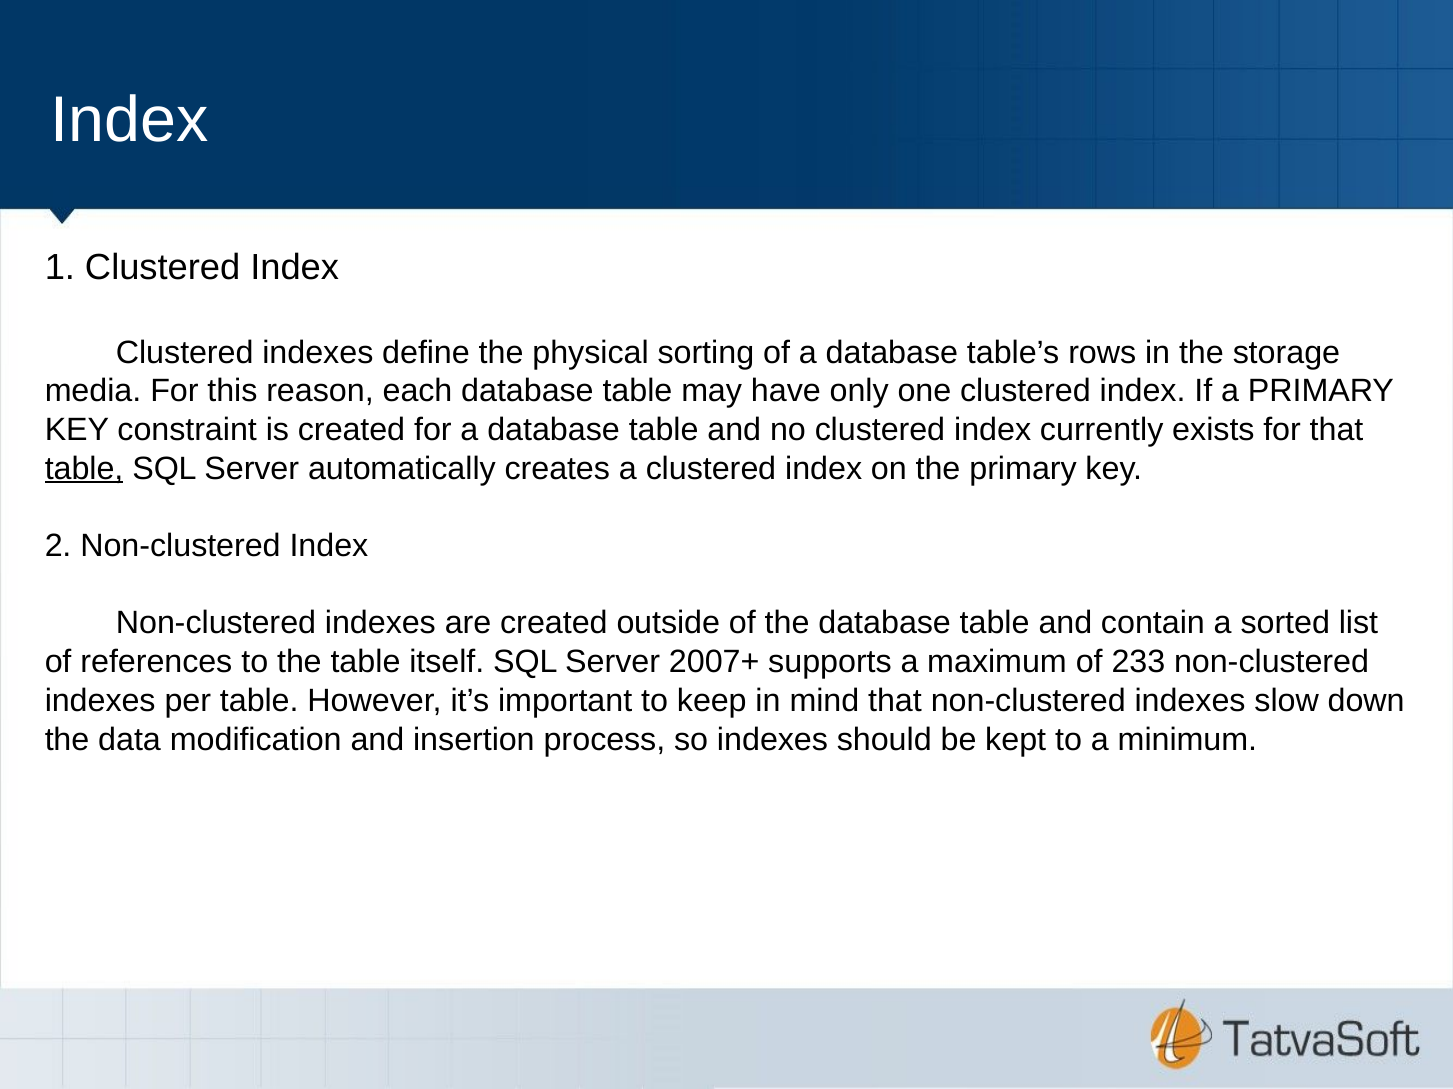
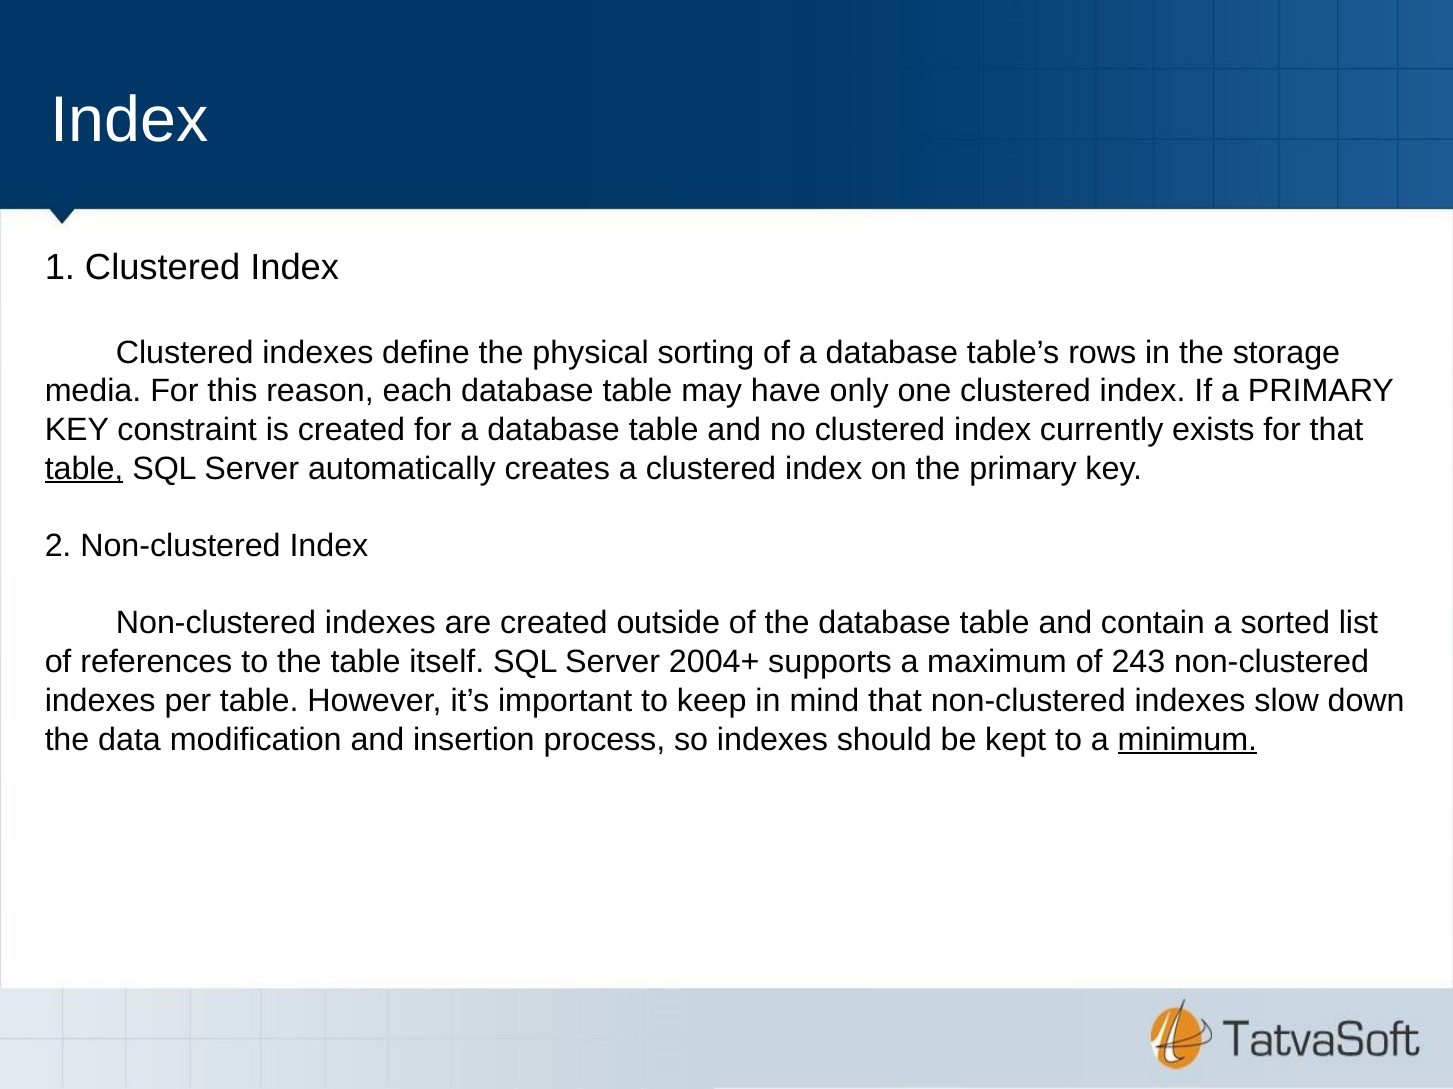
2007+: 2007+ -> 2004+ (714, 662)
233: 233 -> 243 (1138, 662)
minimum underline: none -> present (1187, 740)
